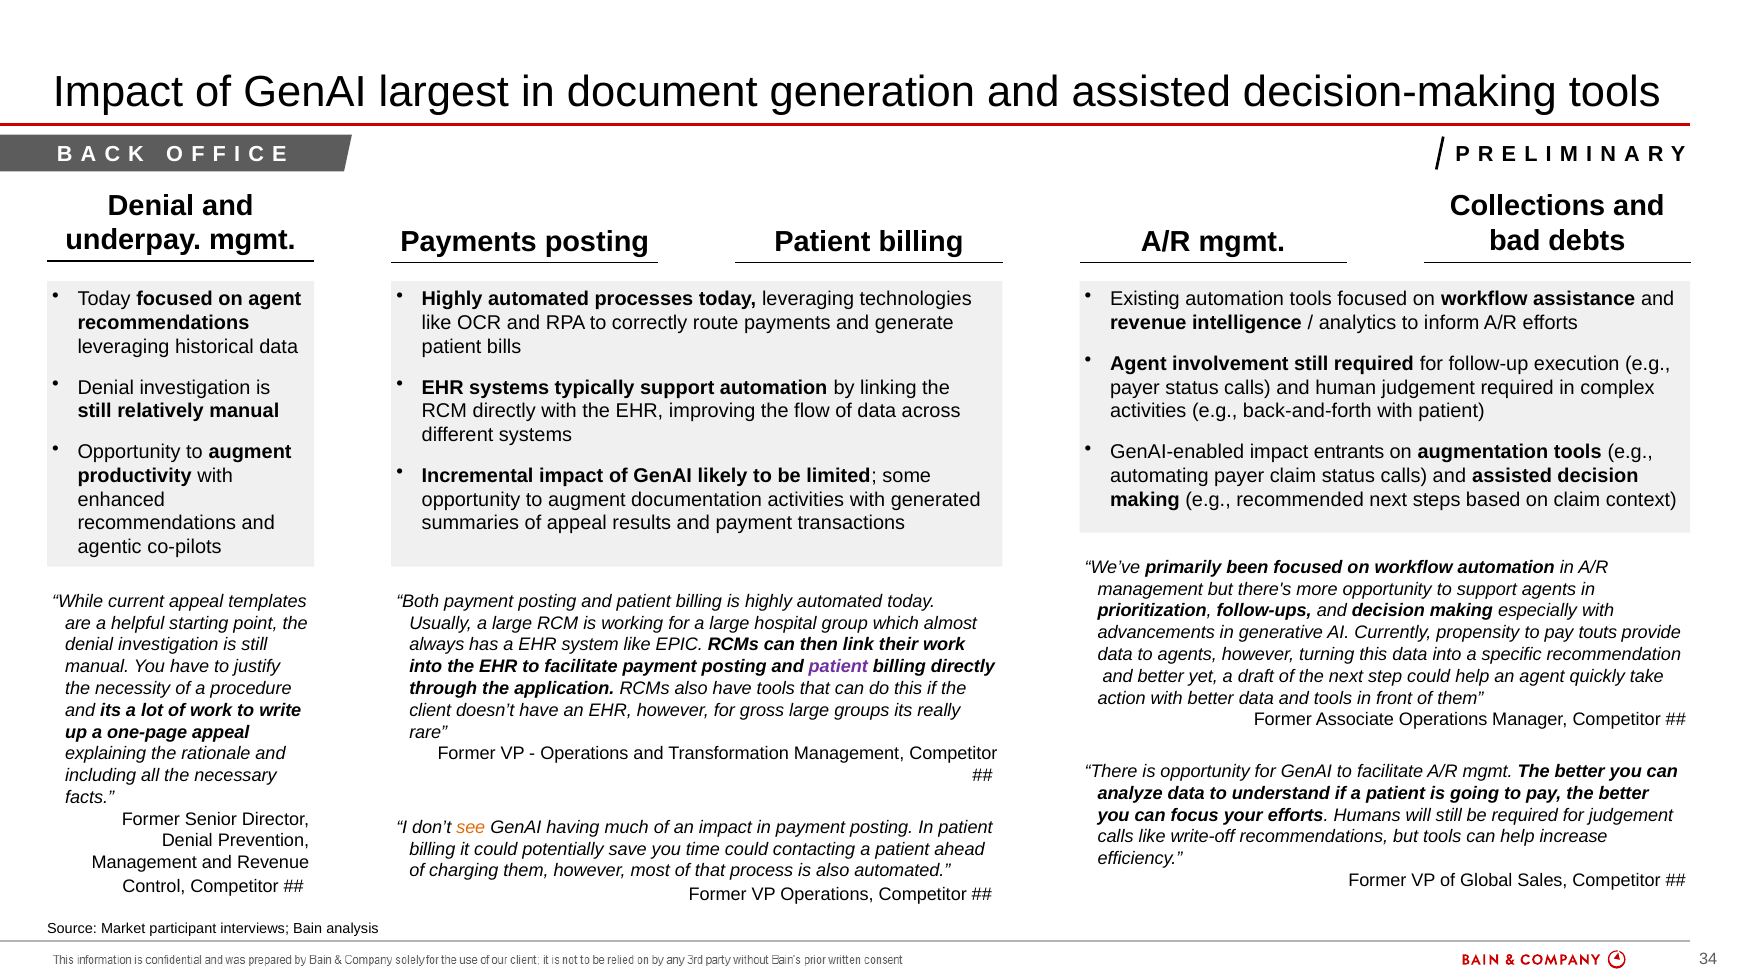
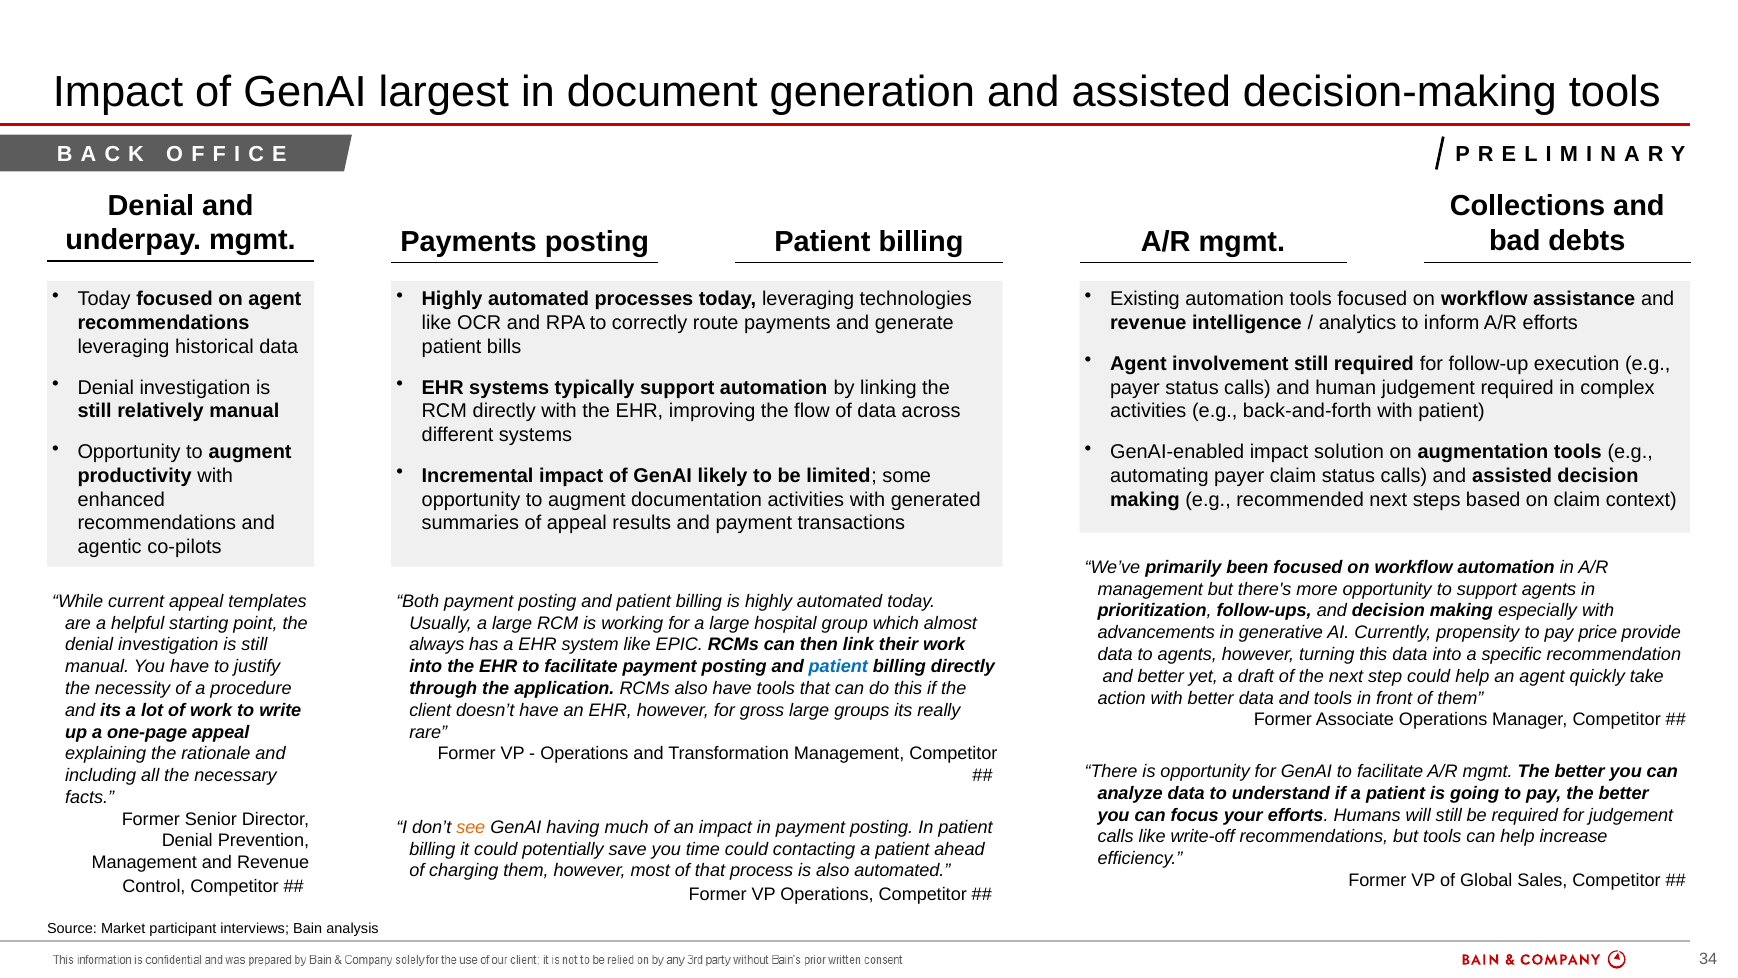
entrants: entrants -> solution (1349, 451)
touts: touts -> price (1598, 632)
patient colour: purple -> blue (838, 666)
